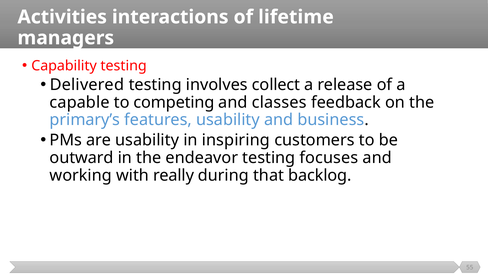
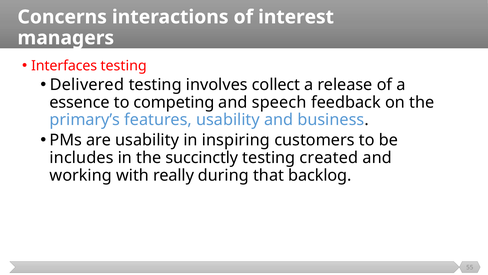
Activities: Activities -> Concerns (62, 17)
lifetime: lifetime -> interest (296, 17)
Capability: Capability -> Interfaces (64, 66)
capable: capable -> essence (80, 102)
classes: classes -> speech (279, 102)
outward: outward -> includes (82, 157)
endeavor: endeavor -> succinctly (202, 157)
focuses: focuses -> created (329, 157)
